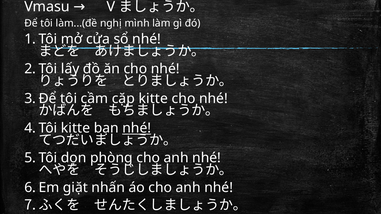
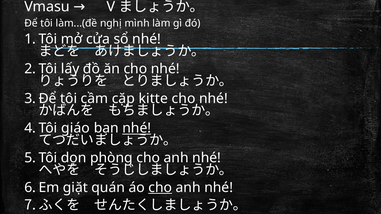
kitte: kitte -> giáo (75, 128)
nhấn: nhấn -> quán (108, 188)
cho underline: none -> present (160, 188)
